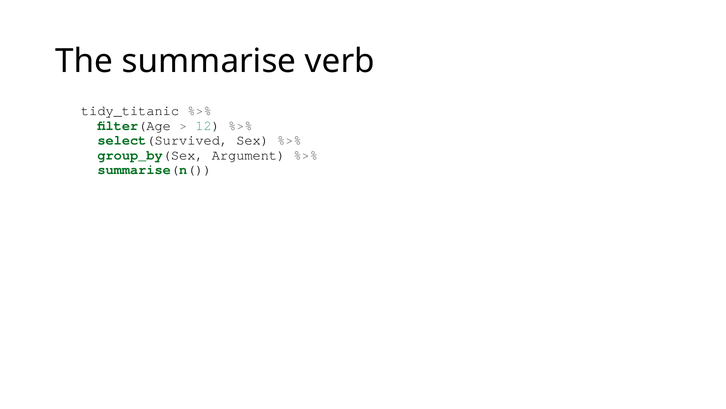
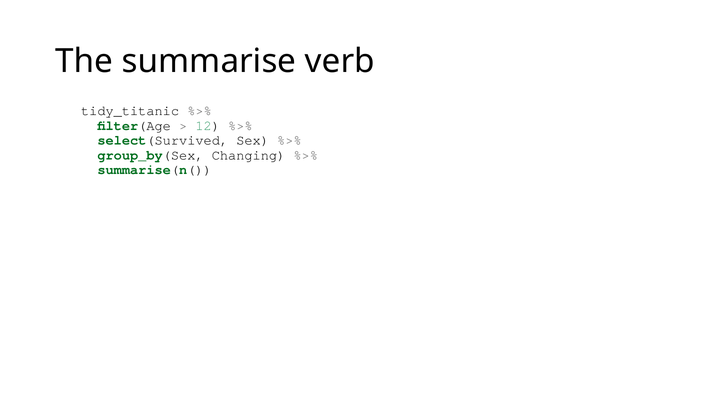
Argument: Argument -> Changing (249, 155)
